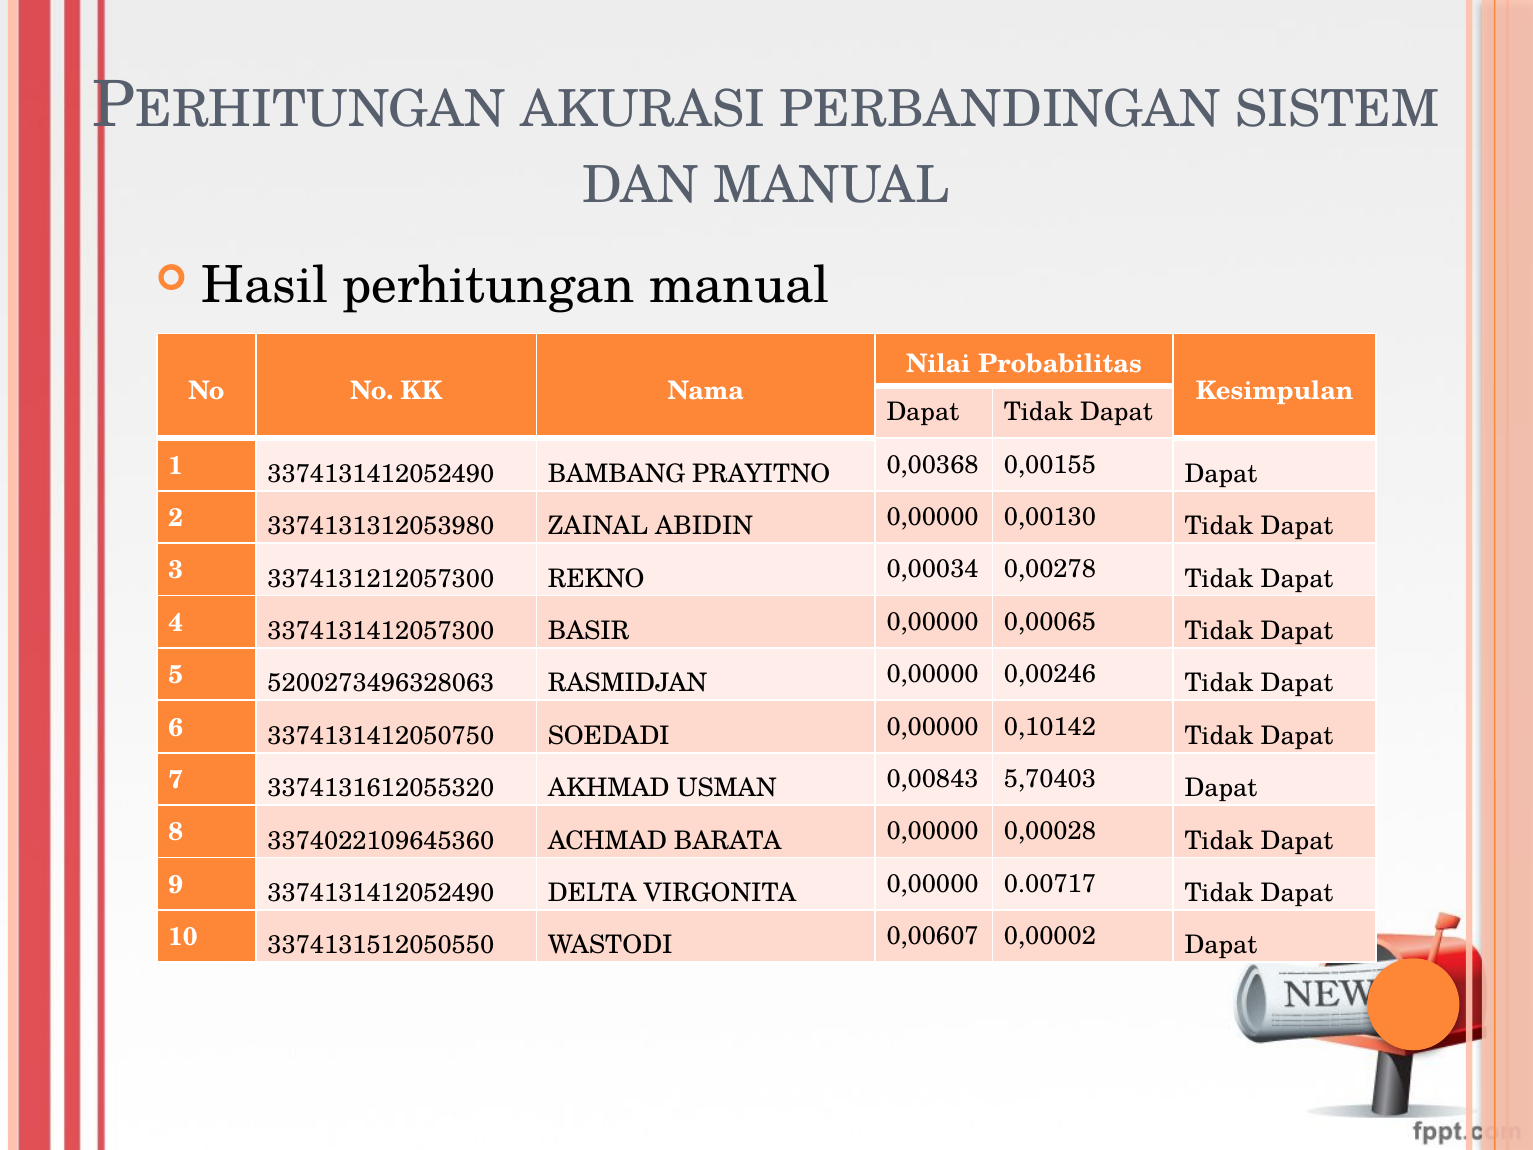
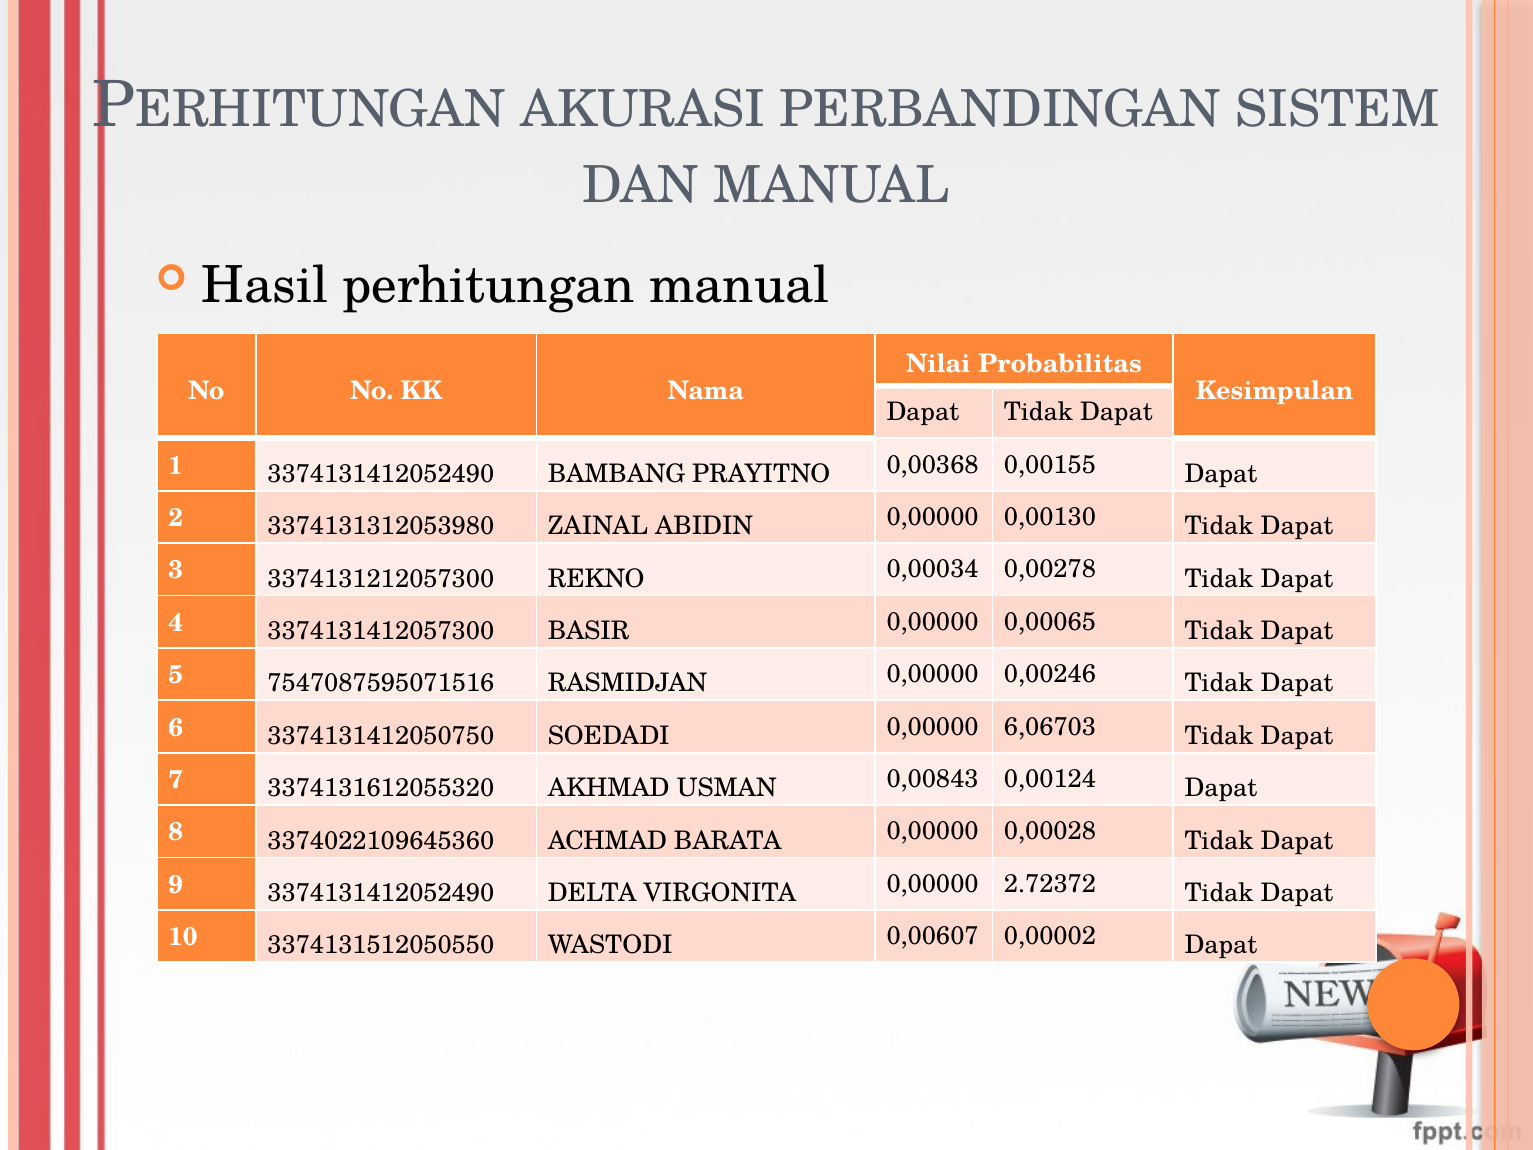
5200273496328063: 5200273496328063 -> 7547087595071516 (381, 683)
0,10142: 0,10142 -> 6,06703 (1050, 726)
5,70403: 5,70403 -> 0,00124 (1050, 779)
0.00717: 0.00717 -> 2.72372 (1050, 884)
